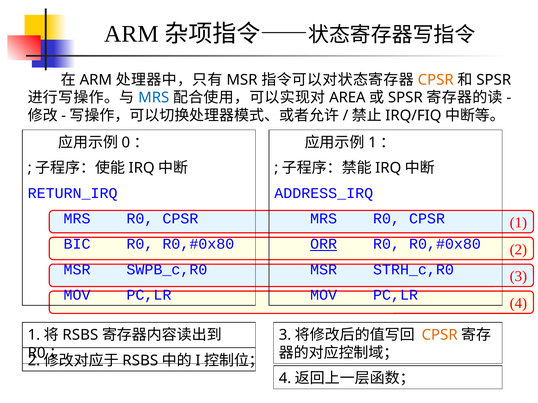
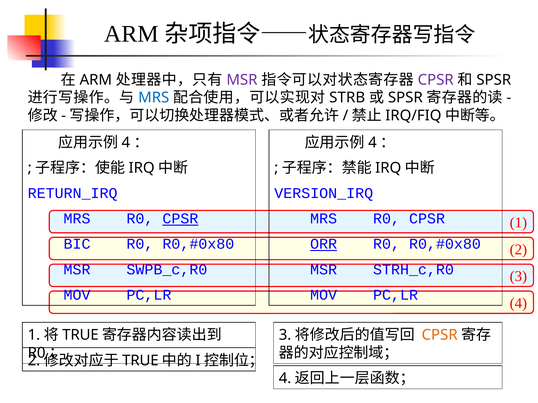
MSR colour: black -> purple (242, 80)
CPSR colour: orange -> purple (436, 80)
AREA: AREA -> STRB (347, 98)
0: 0 -> 4 (126, 143)
1: 1 -> 4 (372, 143)
ADDRESS_IRQ: ADDRESS_IRQ -> VERSION_IRQ (324, 194)
CPSR underline: none -> present (180, 219)
RSBS: RSBS -> TRUE (80, 335)
RSBS: RSBS -> TRUE (140, 361)
